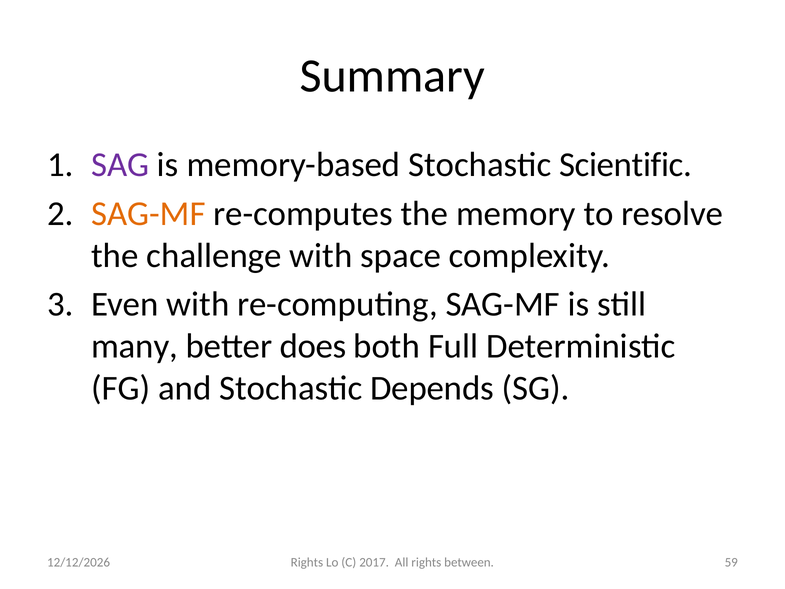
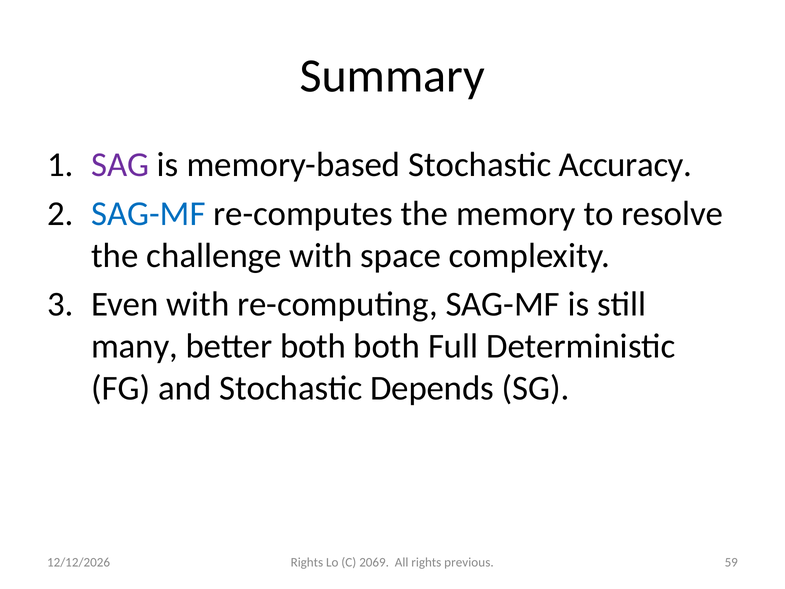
Scientific: Scientific -> Accuracy (626, 165)
SAG-MF colour: orange -> blue (148, 214)
better does: does -> both (313, 346)
2017: 2017 -> 2069 (374, 562)
between: between -> previous (469, 562)
